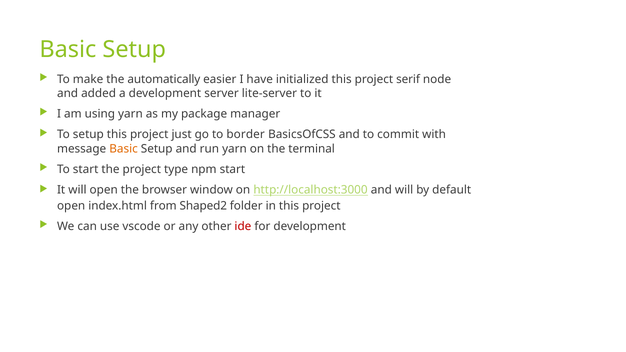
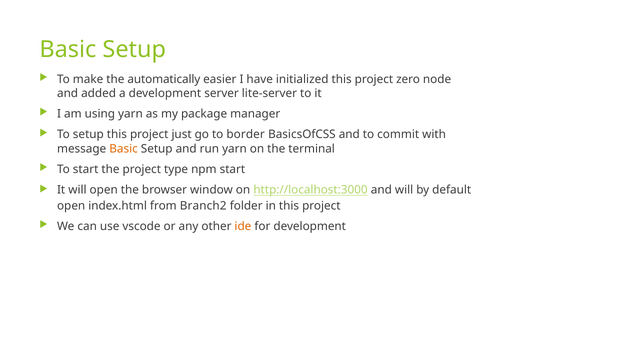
serif: serif -> zero (408, 79)
Shaped2: Shaped2 -> Branch2 (203, 206)
ide colour: red -> orange (243, 227)
